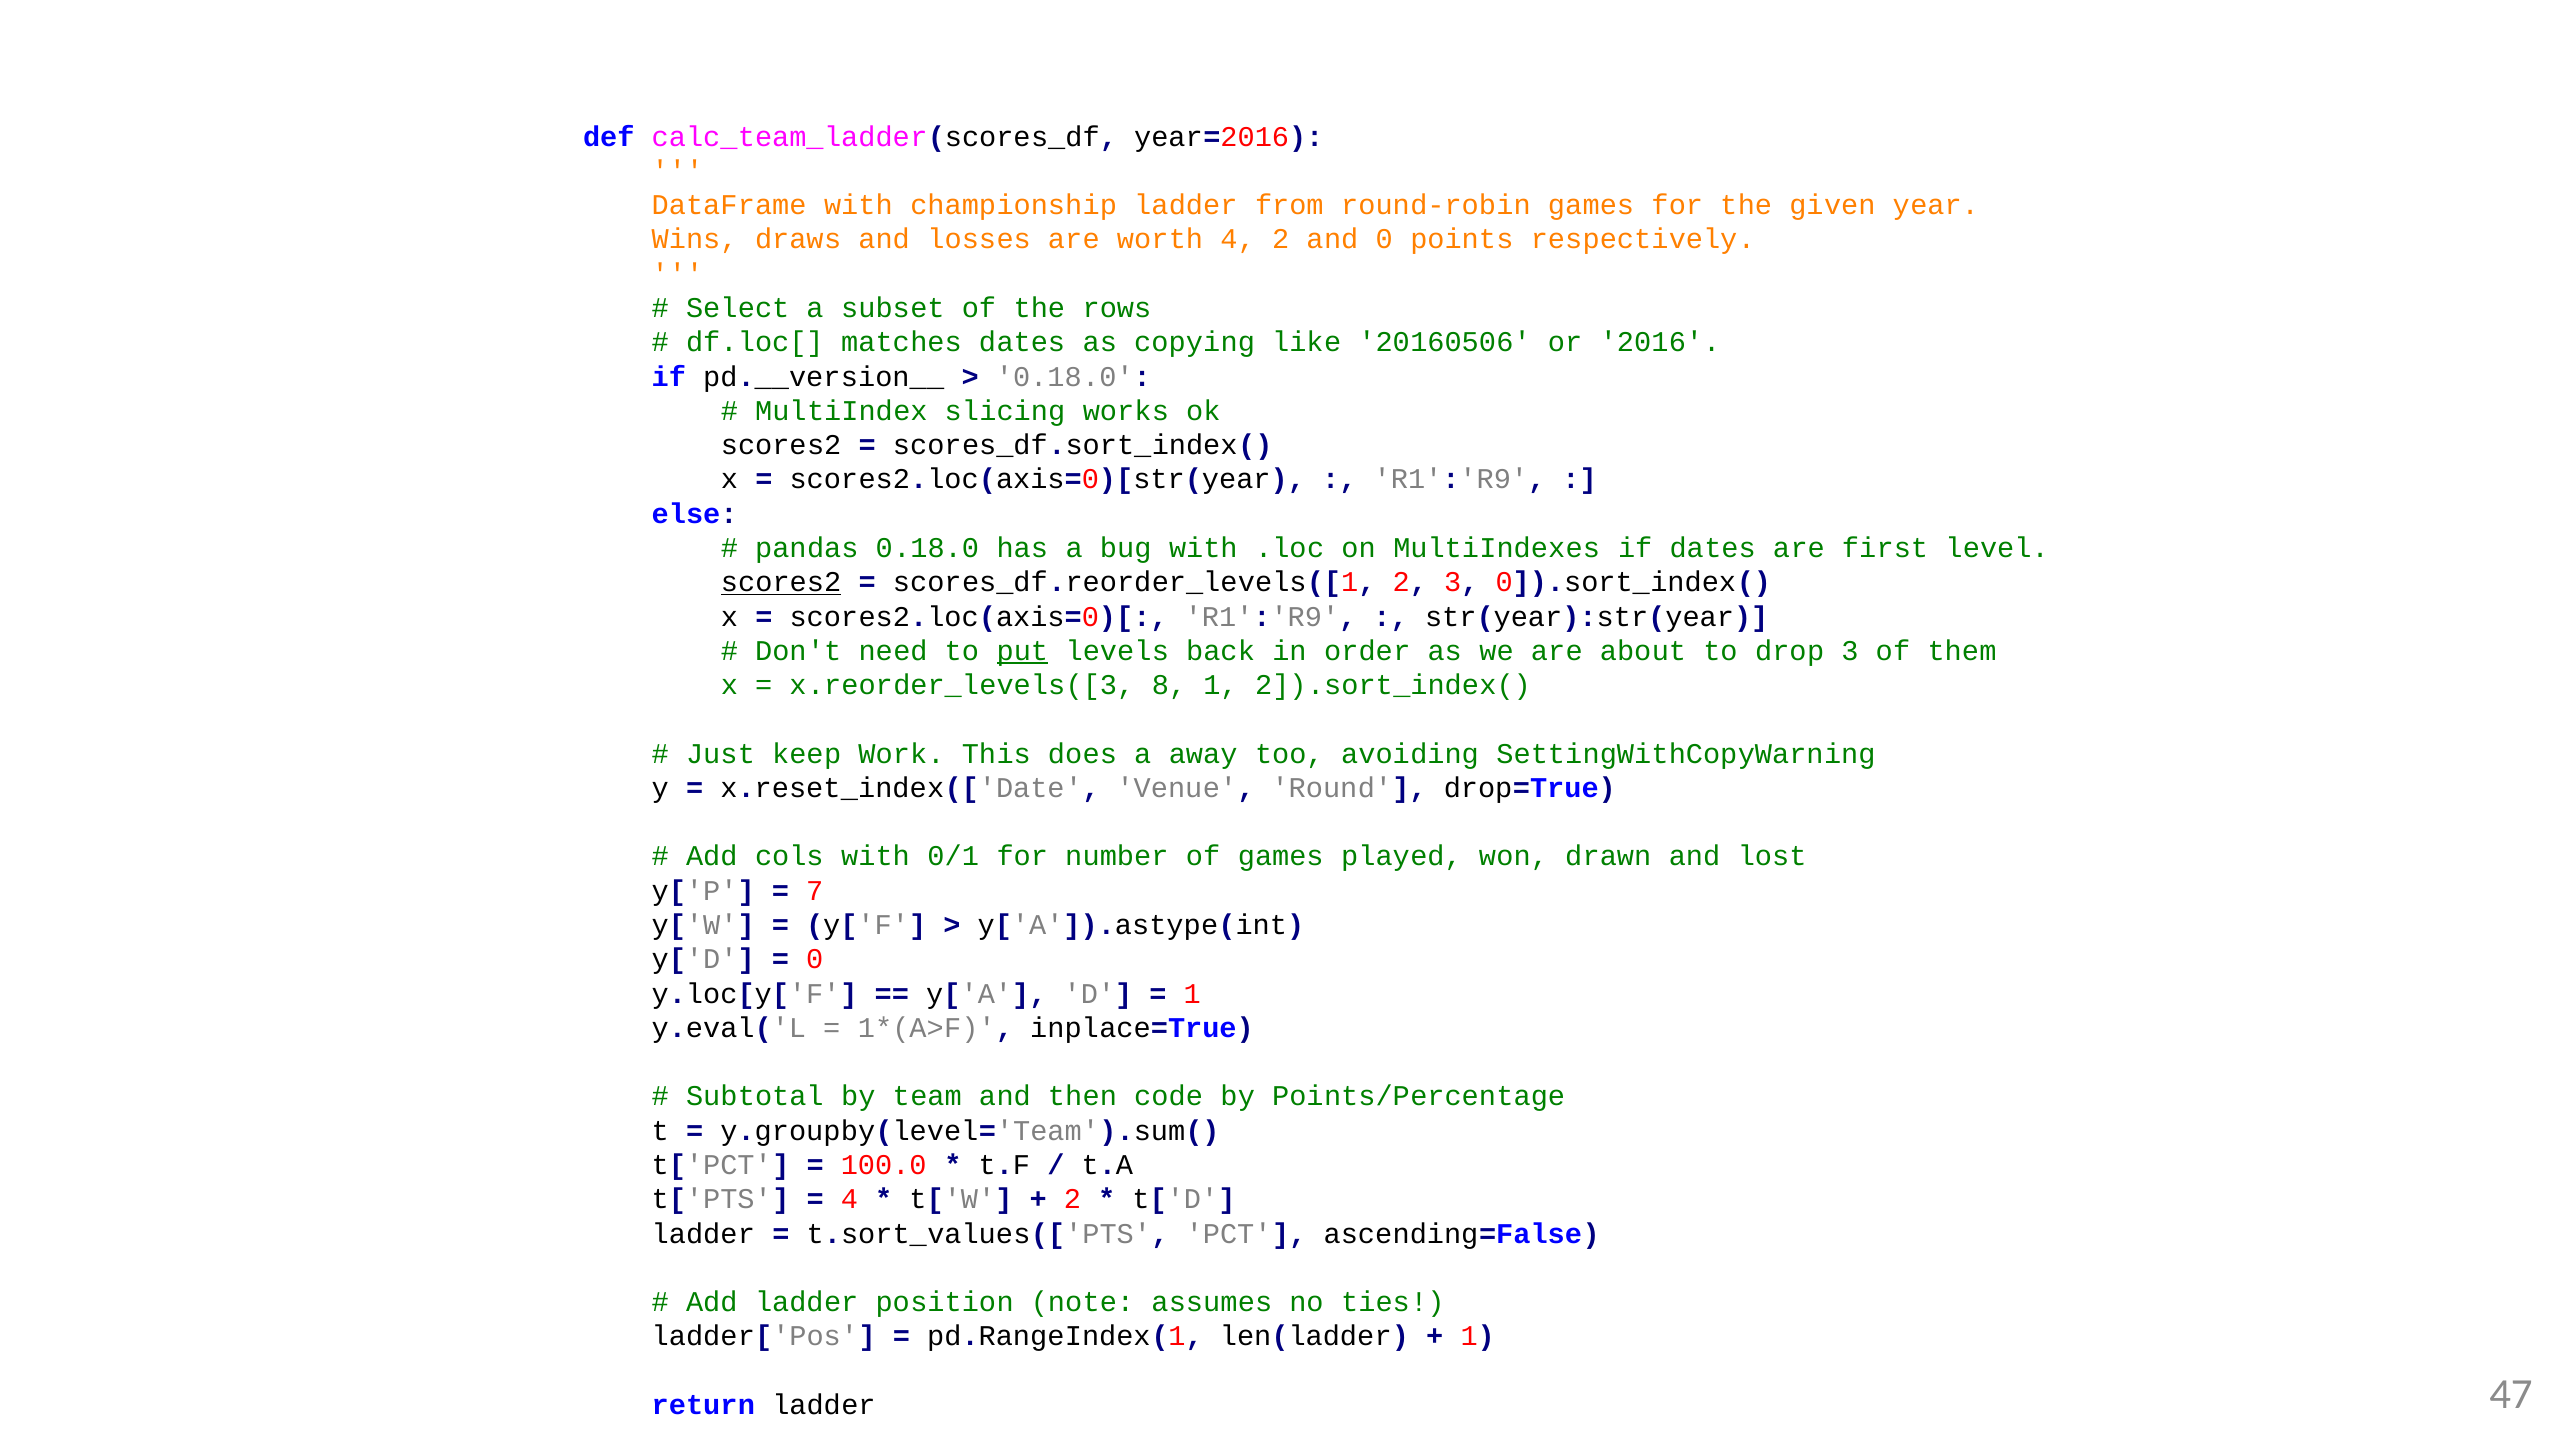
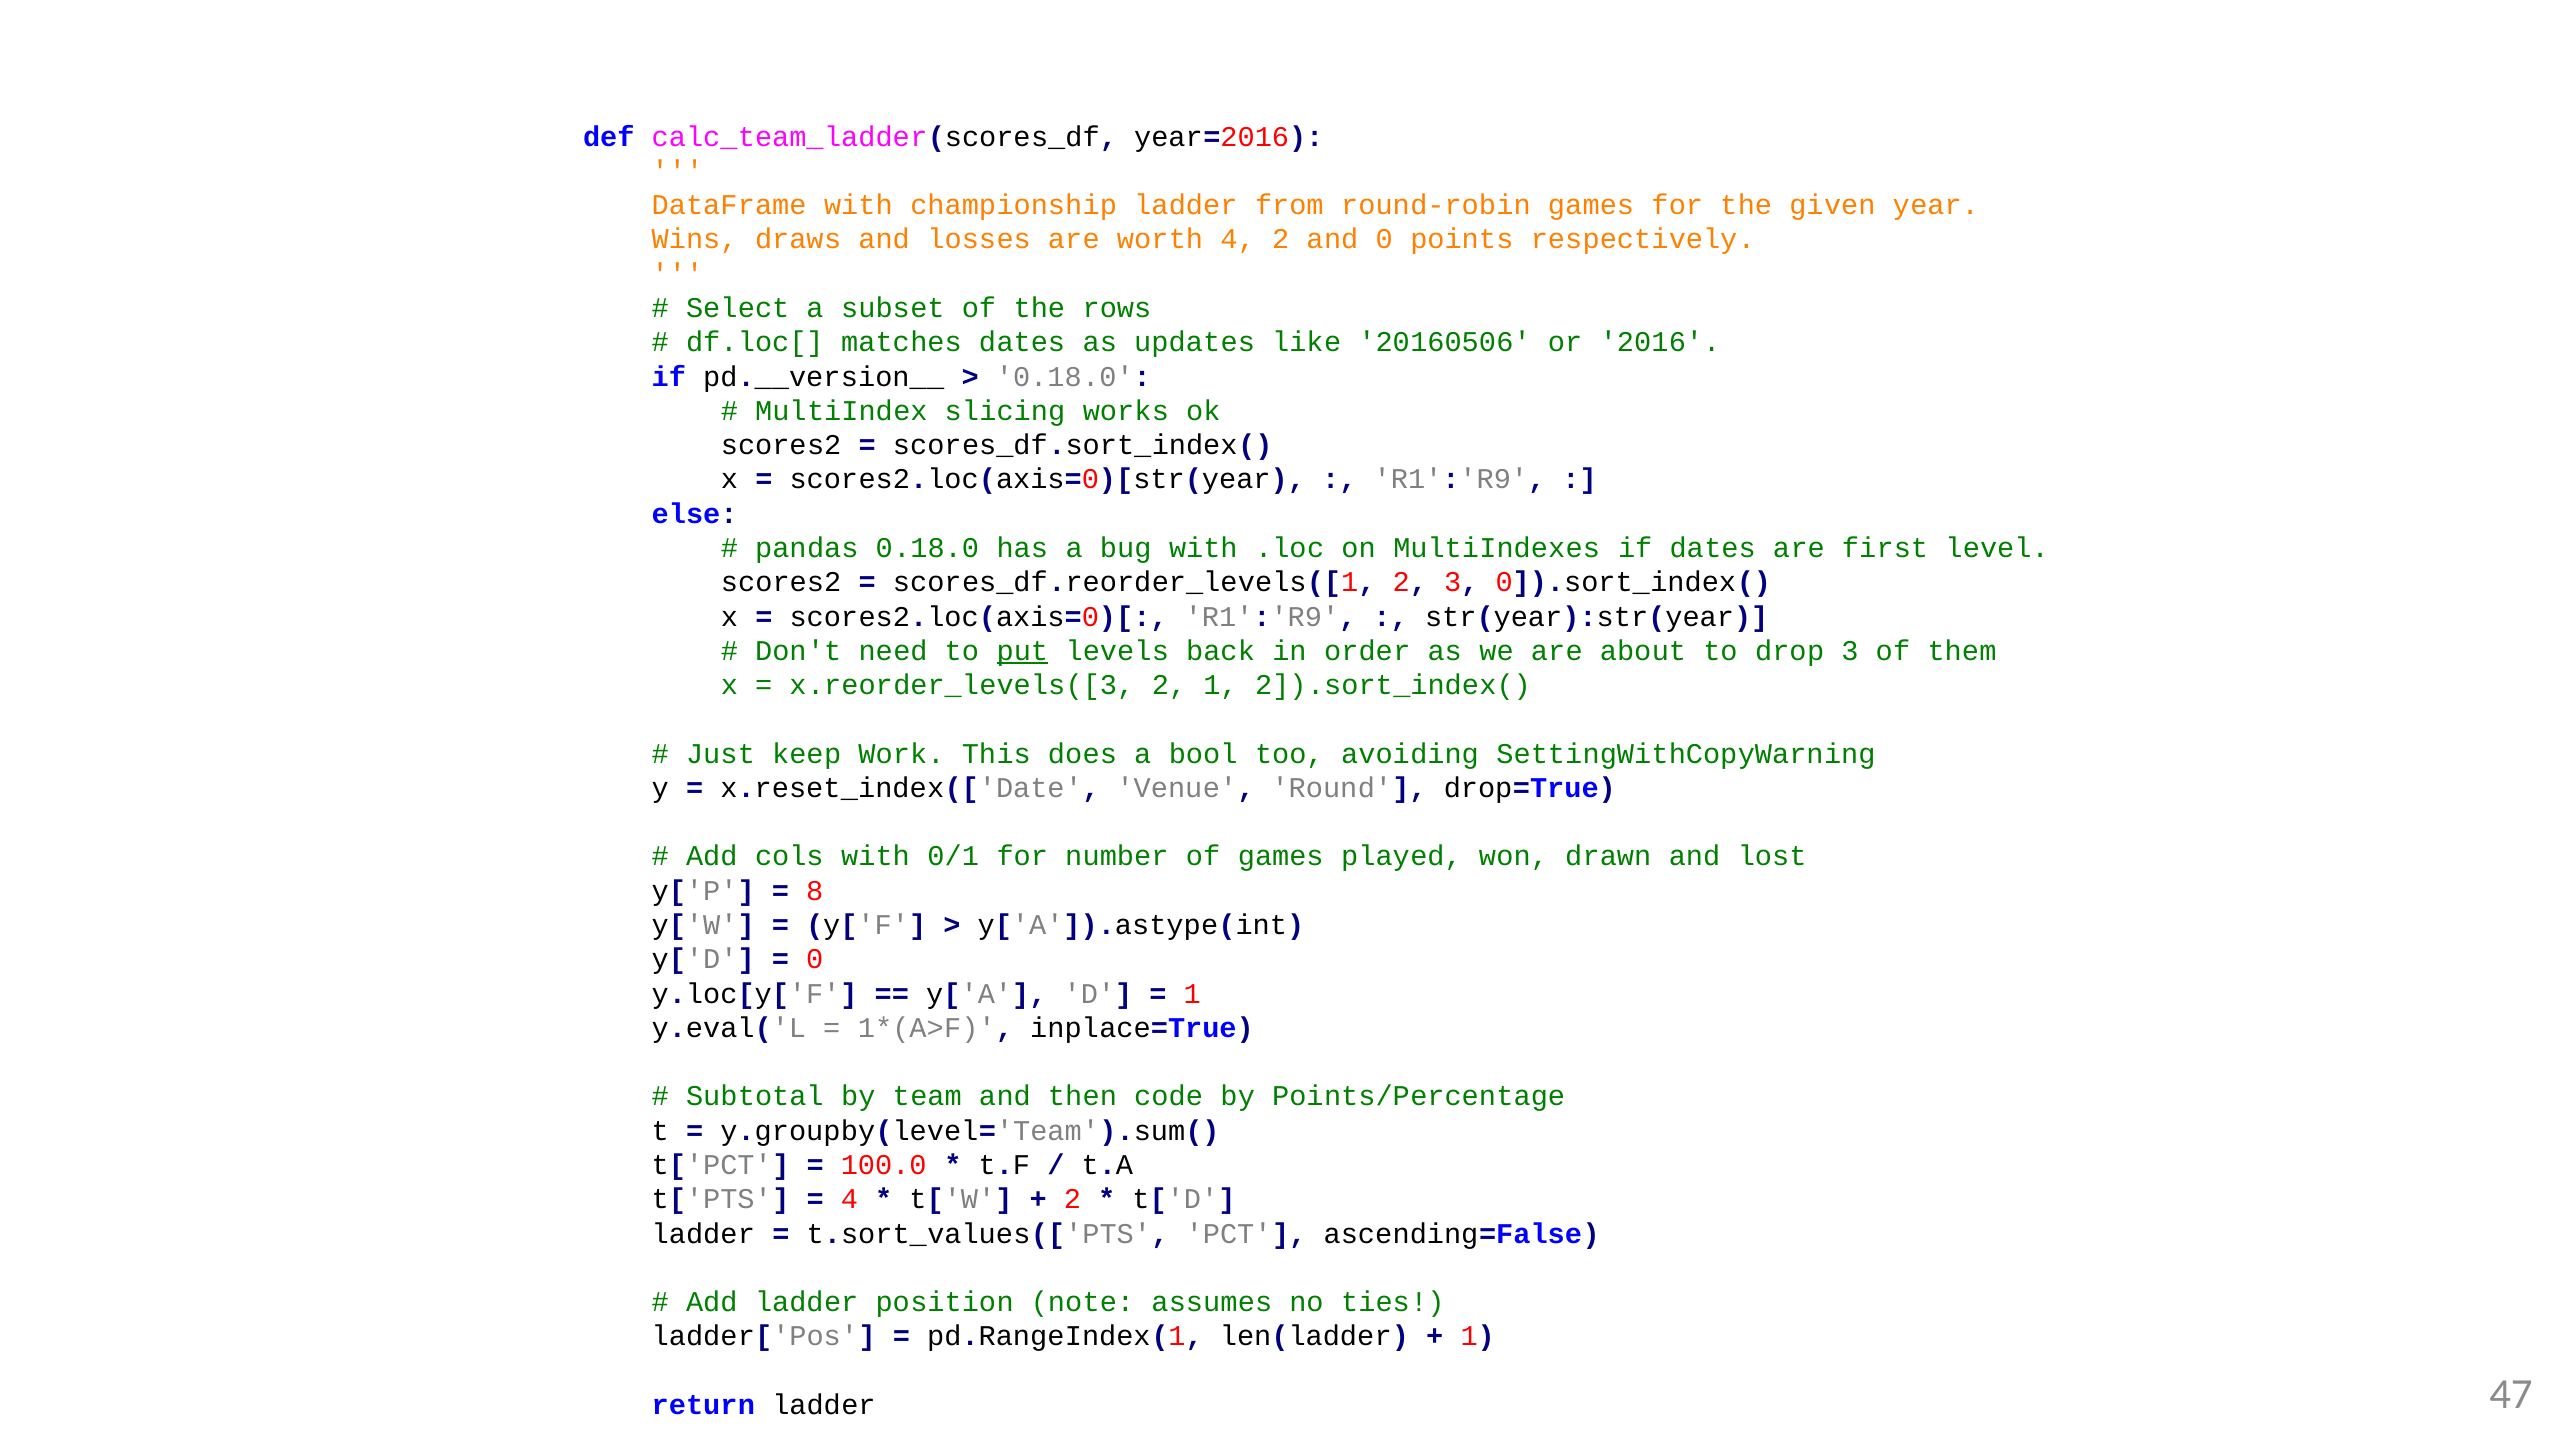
copying: copying -> updates (1195, 342)
scores2 underline: present -> none (781, 582)
x.reorder_levels([3 8: 8 -> 2 (1169, 685)
away: away -> bool (1203, 754)
7: 7 -> 8 (815, 891)
